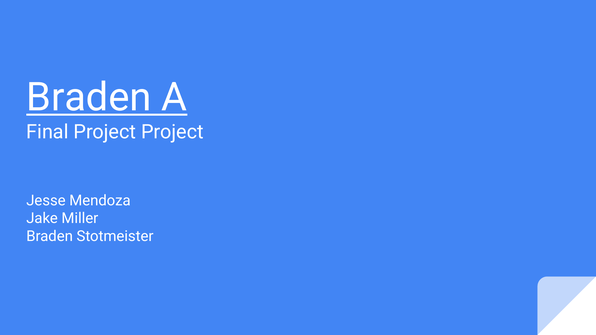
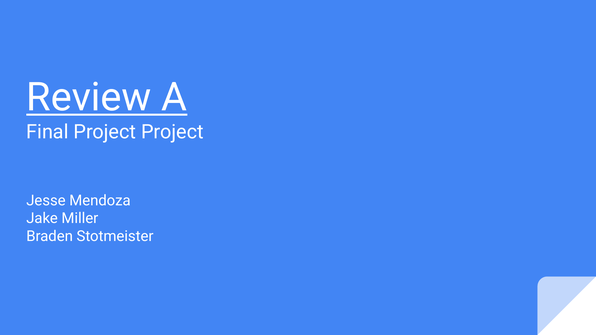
Braden: Braden -> Review (89, 98)
